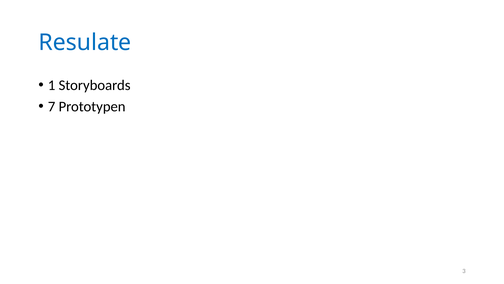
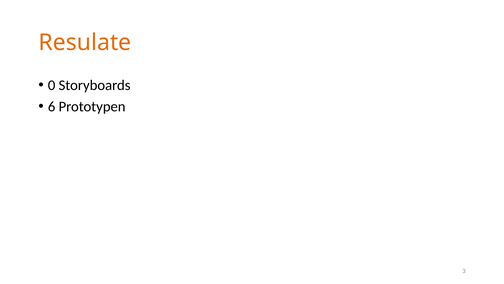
Resulate colour: blue -> orange (85, 42)
1: 1 -> 0 (52, 85)
7: 7 -> 6 (52, 106)
